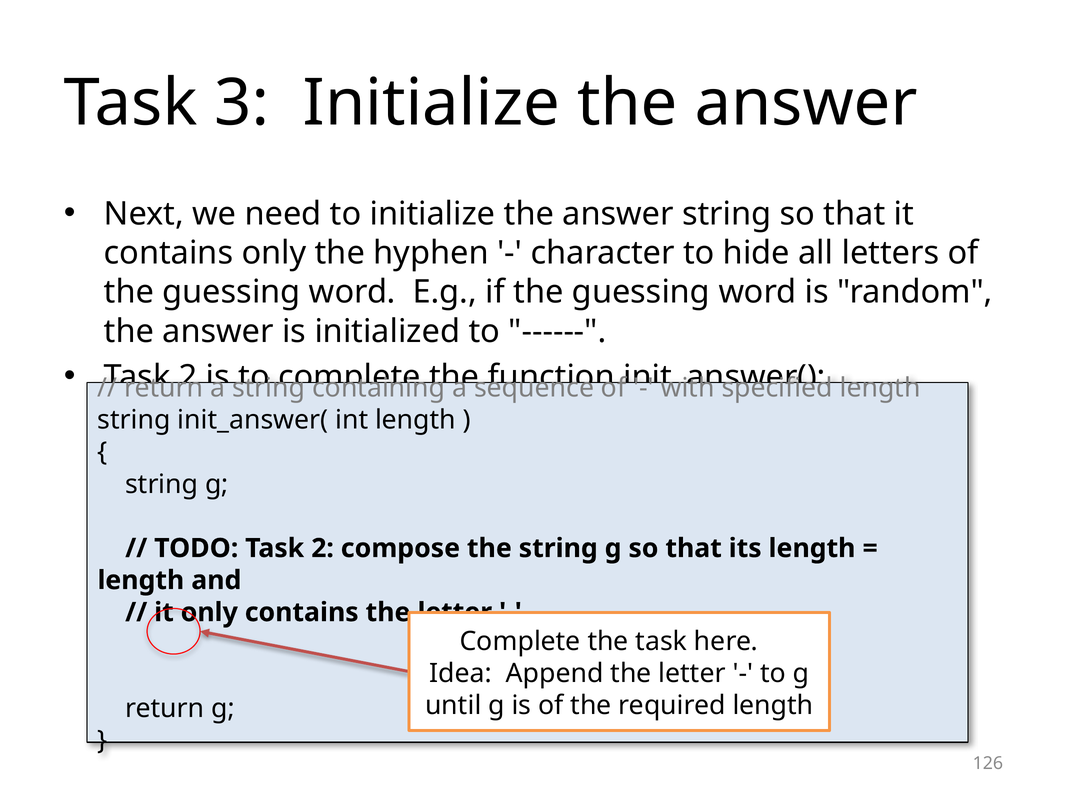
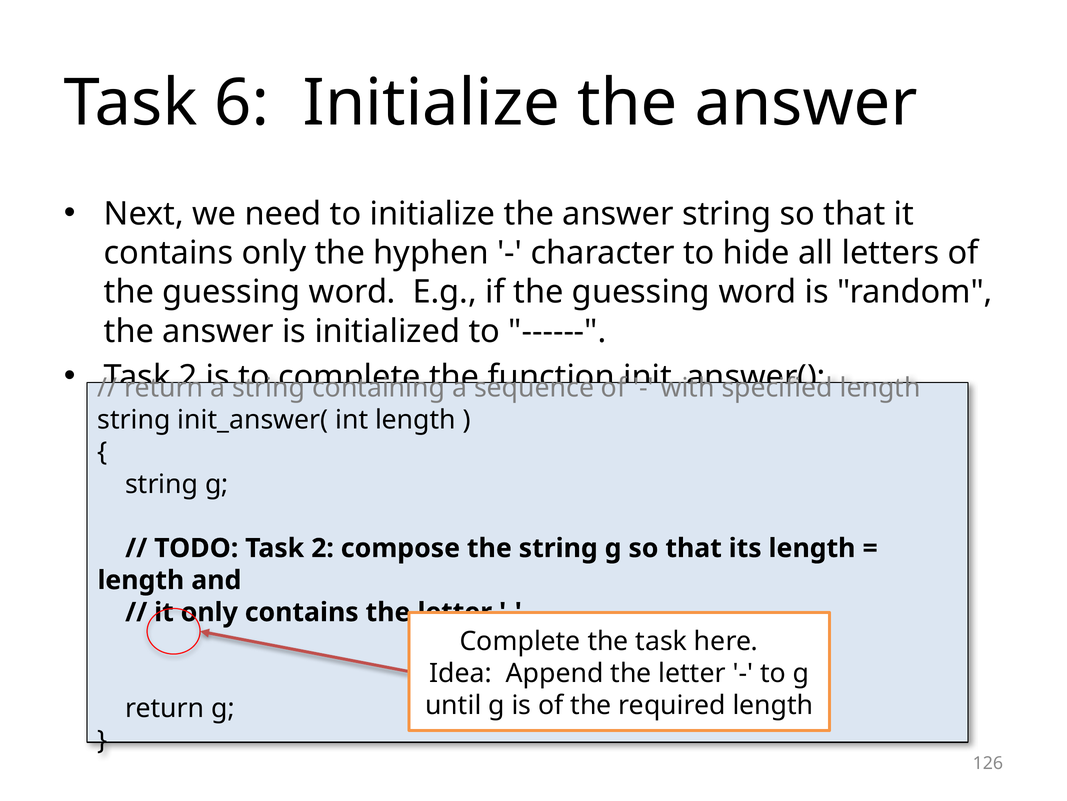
3: 3 -> 6 (242, 103)
